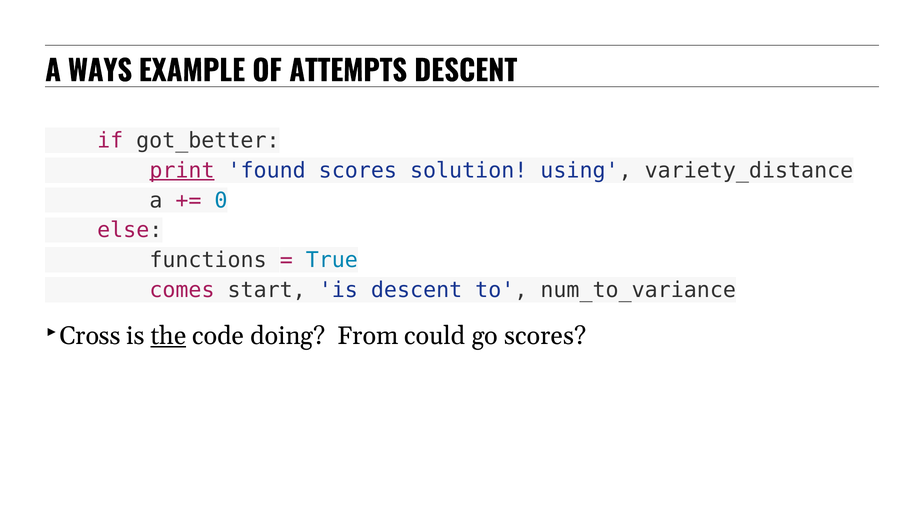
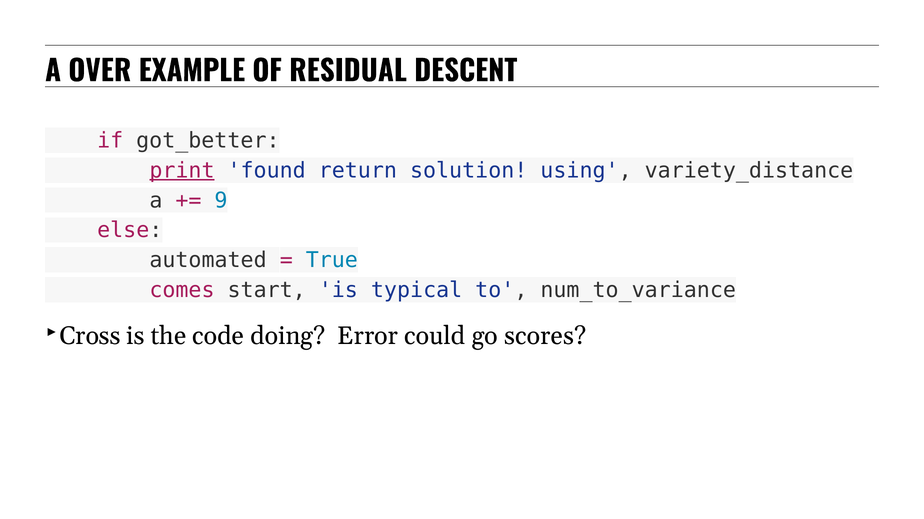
WAYS: WAYS -> OVER (100, 72)
ATTEMPTS: ATTEMPTS -> RESIDUAL (348, 72)
found scores: scores -> return (358, 170)
0: 0 -> 9 (221, 200)
functions: functions -> automated (208, 260)
is descent: descent -> typical (417, 290)
the underline: present -> none (168, 336)
From: From -> Error (368, 336)
